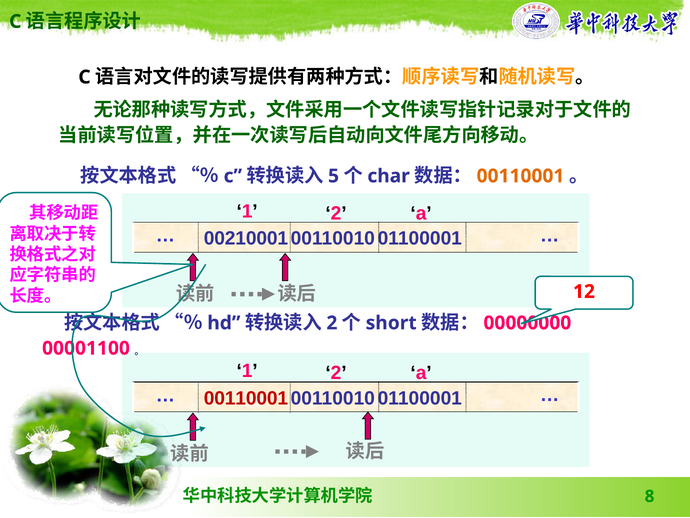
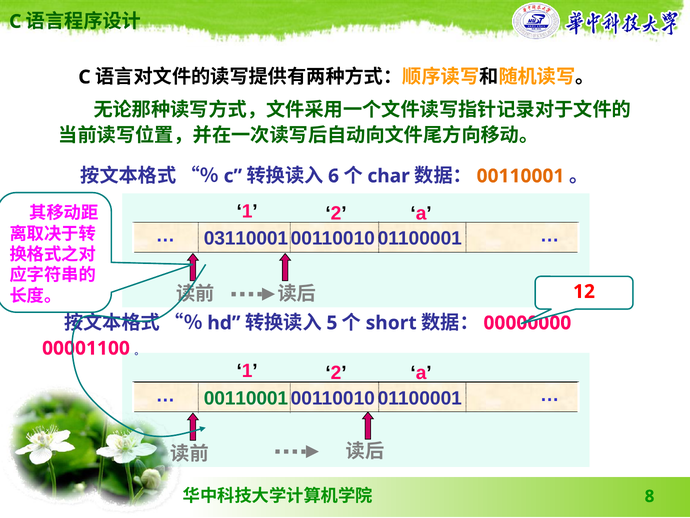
5: 5 -> 6 (334, 176)
00210001: 00210001 -> 03110001 (246, 238)
2: 2 -> 5 (332, 323)
00110001 colour: red -> green (246, 398)
